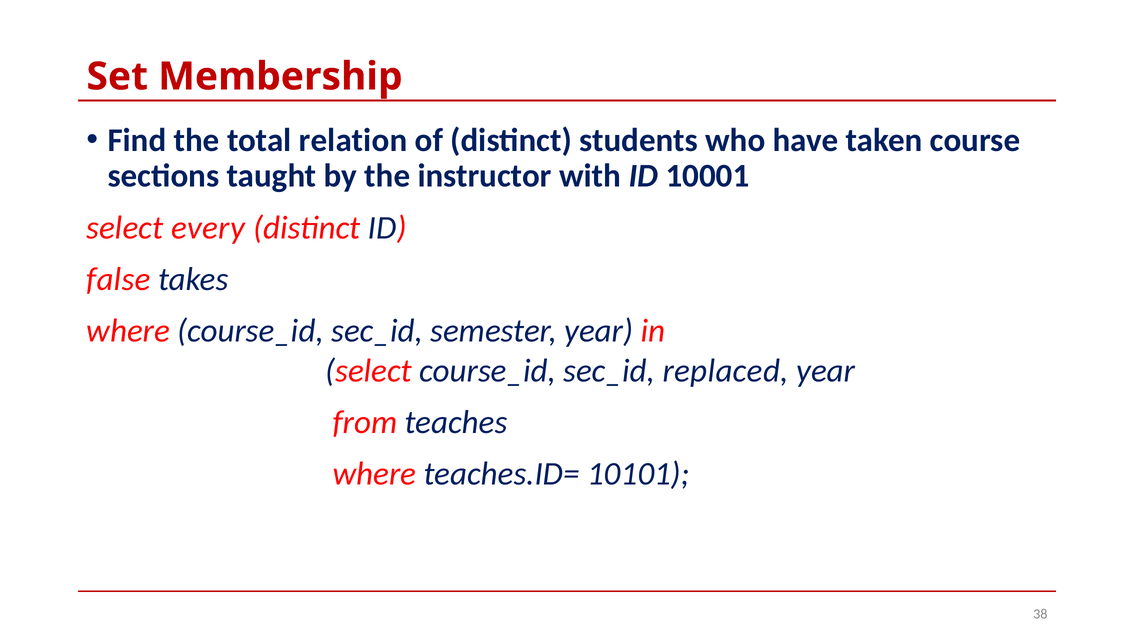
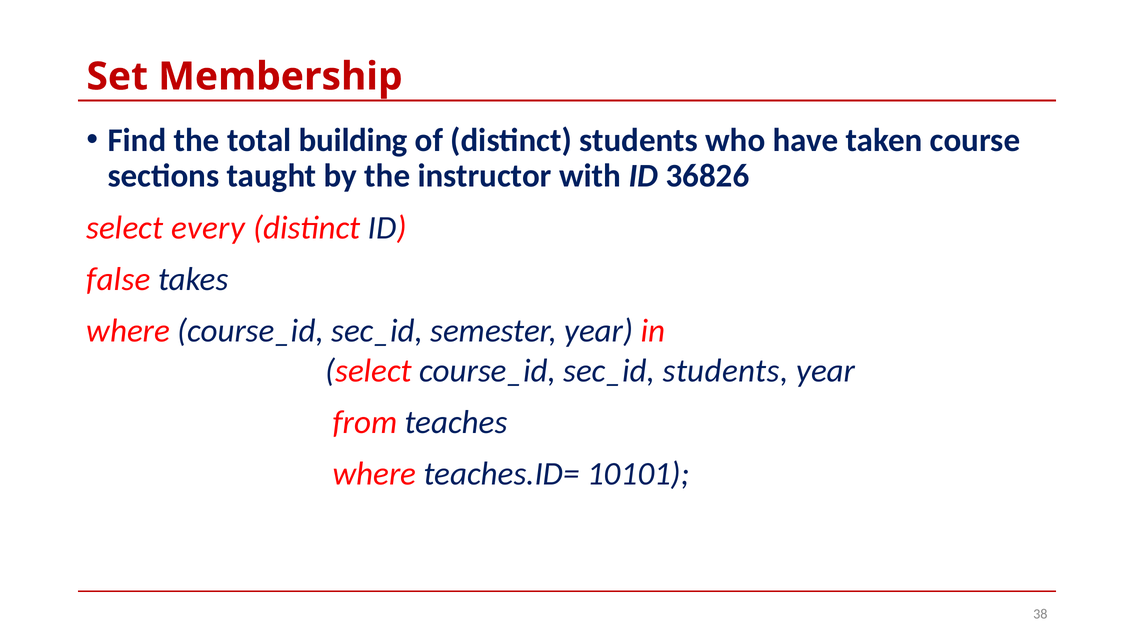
relation: relation -> building (353, 140)
10001: 10001 -> 36826 (707, 176)
sec_id replaced: replaced -> students (726, 371)
